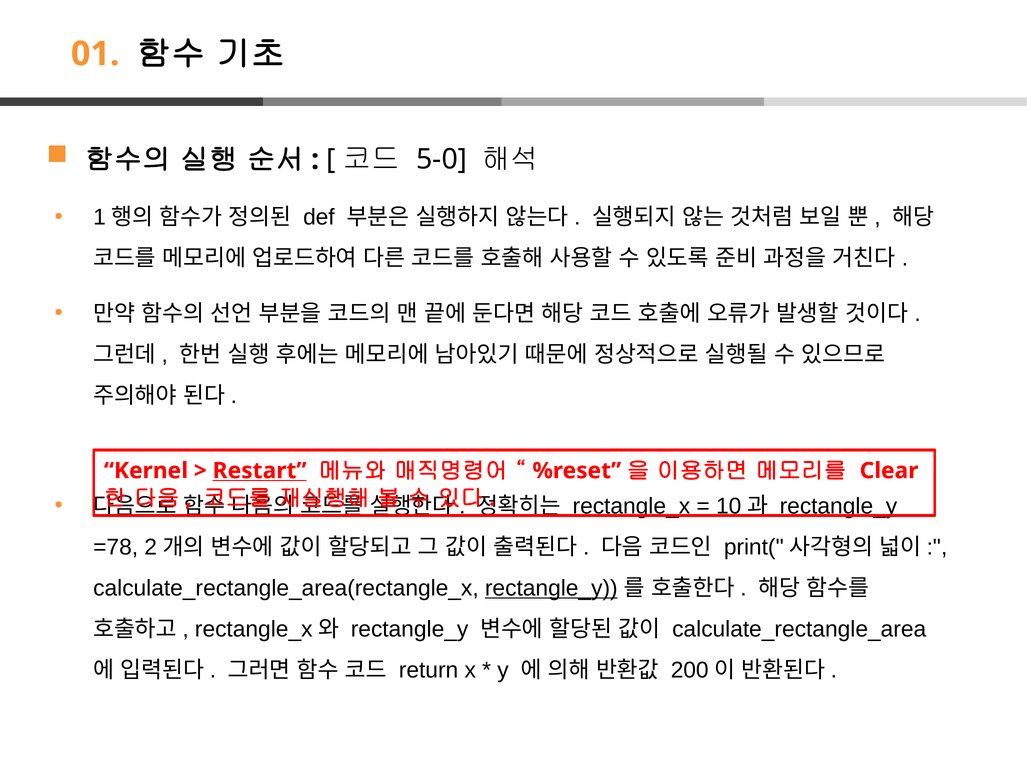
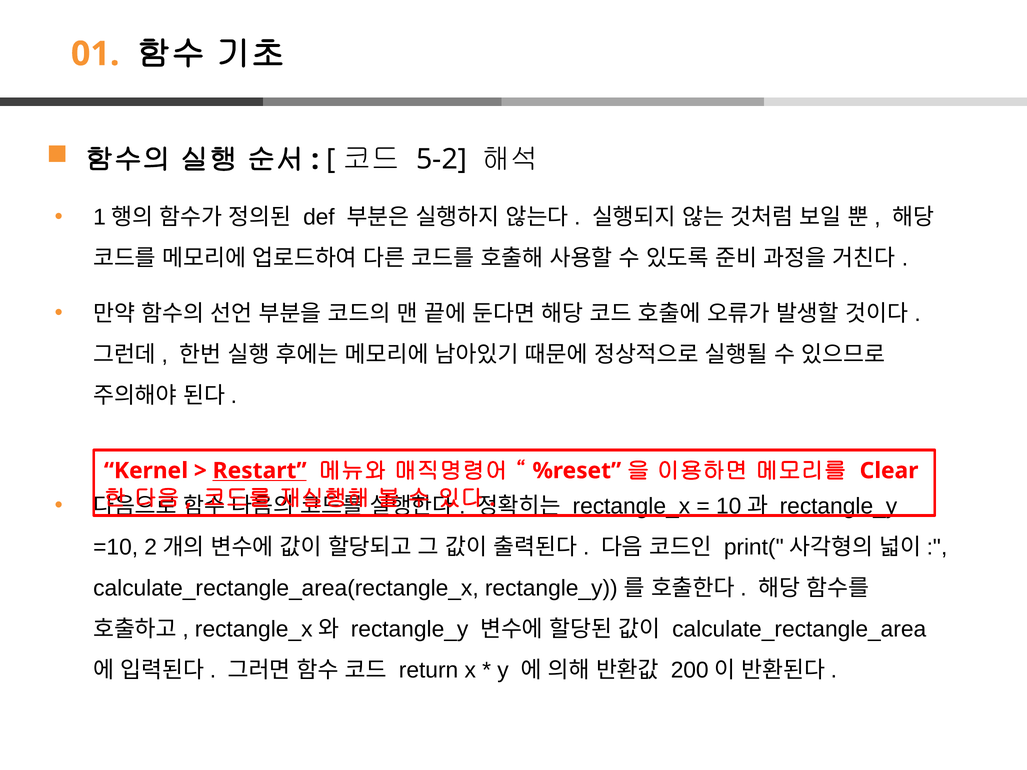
5-0: 5-0 -> 5-2 (442, 160)
=78: =78 -> =10 (116, 547)
rectangle_y underline: present -> none (551, 588)
